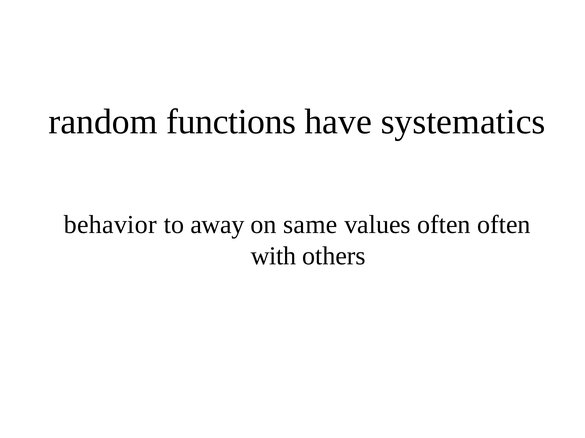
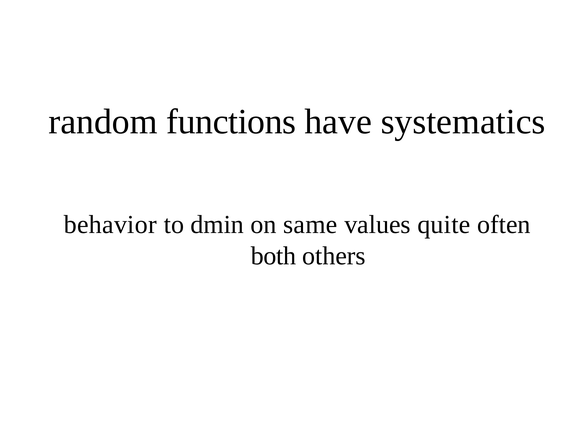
away: away -> dmin (217, 225)
values often: often -> quite (444, 225)
with: with -> both (273, 256)
